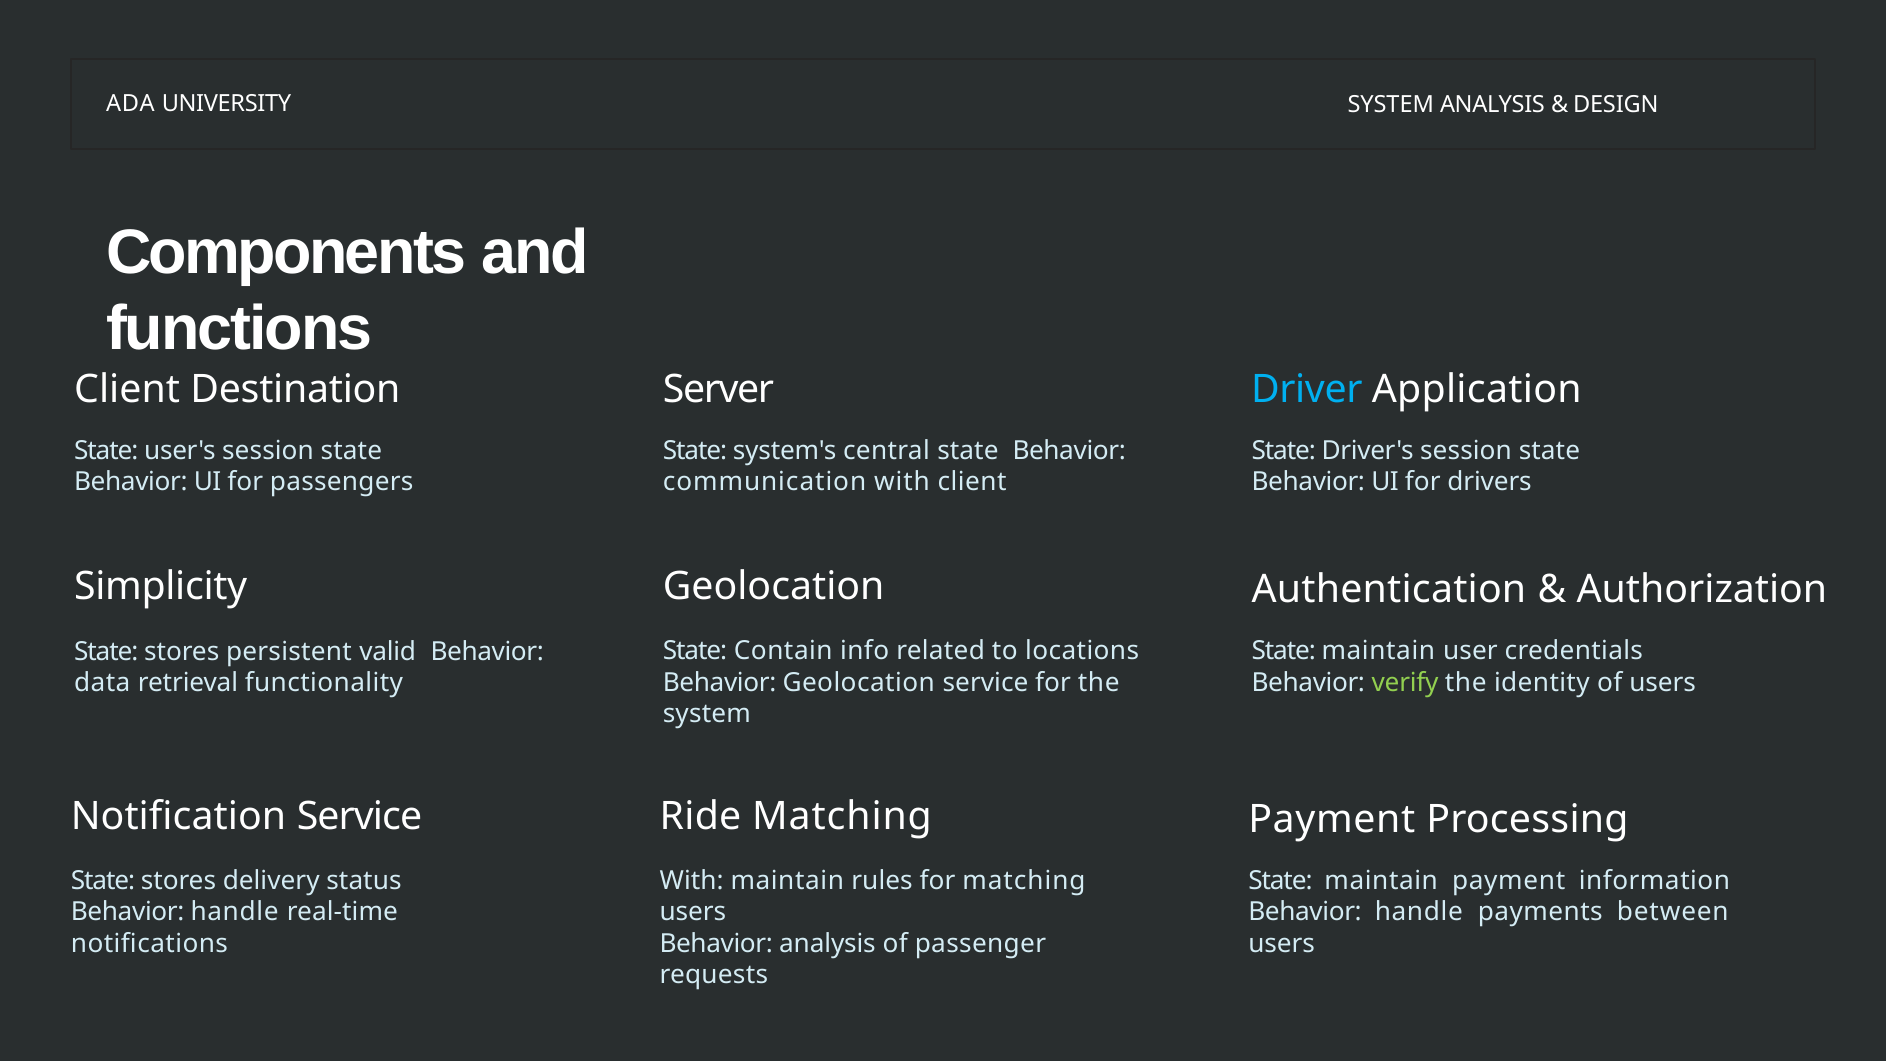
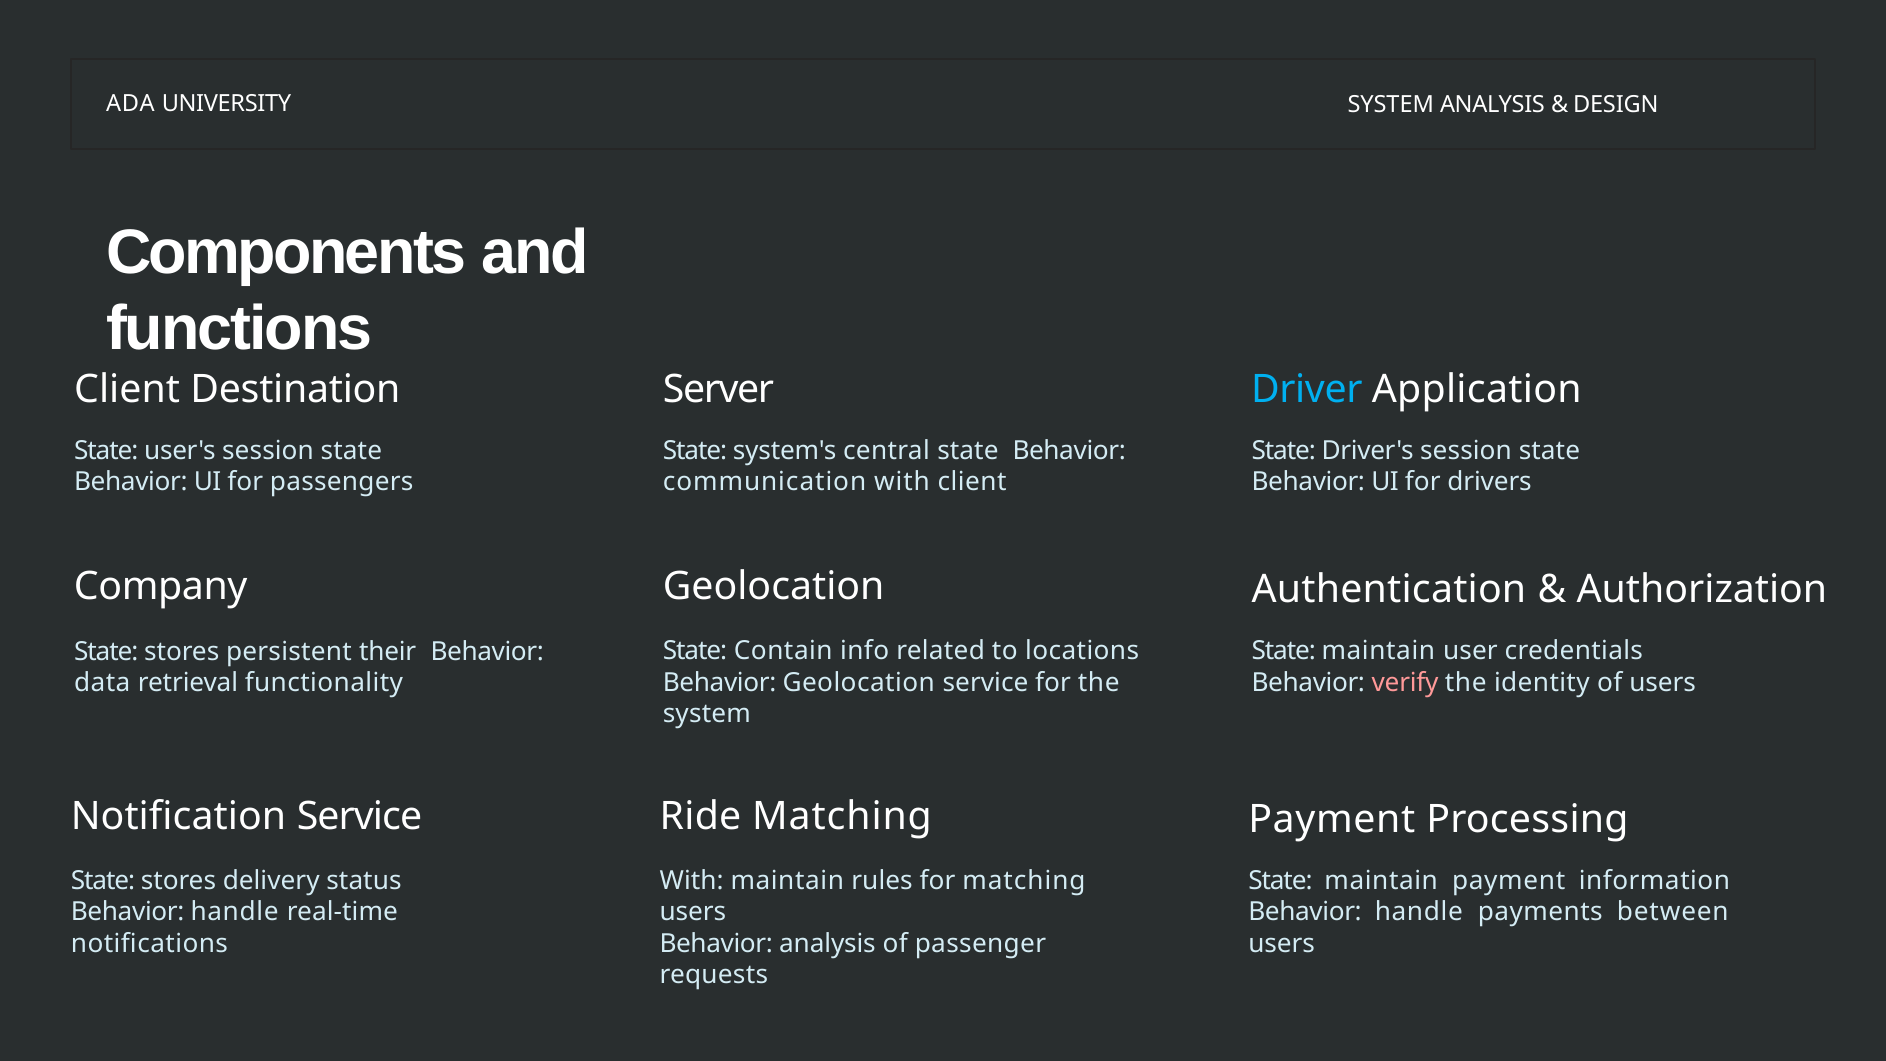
Simplicity: Simplicity -> Company (161, 587)
valid: valid -> their (388, 651)
verify colour: light green -> pink (1405, 683)
